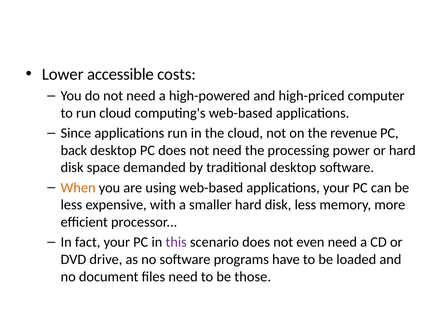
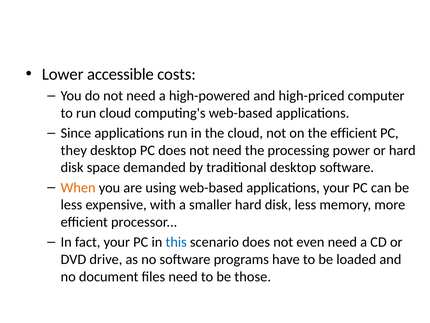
the revenue: revenue -> efficient (354, 133)
back: back -> they (74, 150)
this colour: purple -> blue (176, 242)
